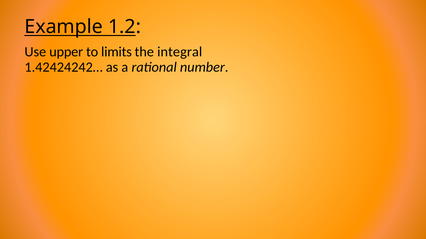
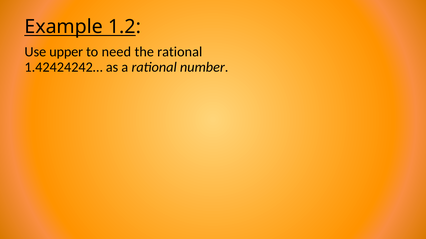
limits: limits -> need (116, 52)
the integral: integral -> rational (180, 52)
